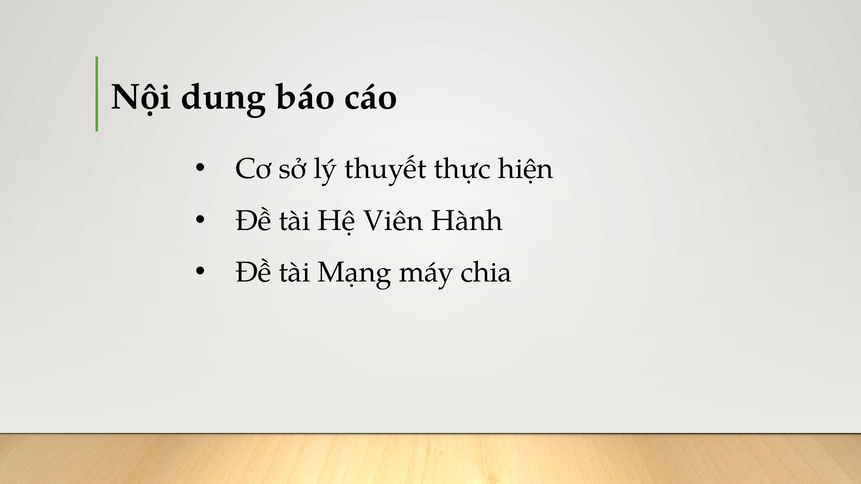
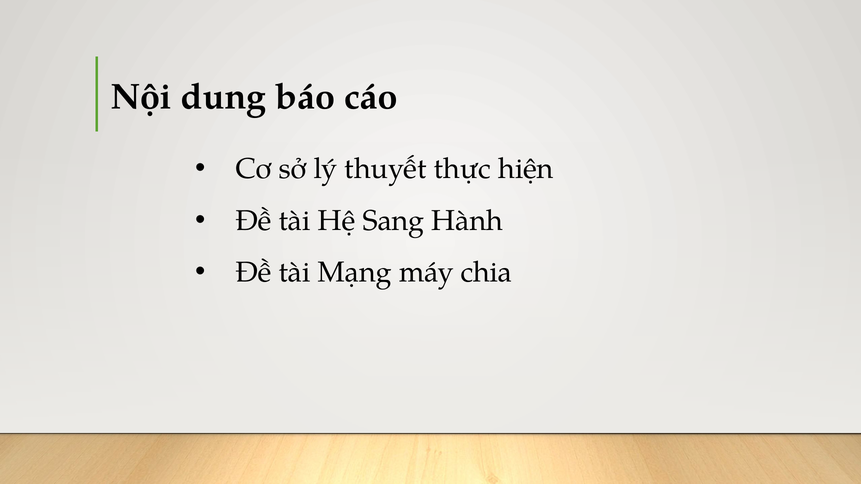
Viên: Viên -> Sang (393, 221)
